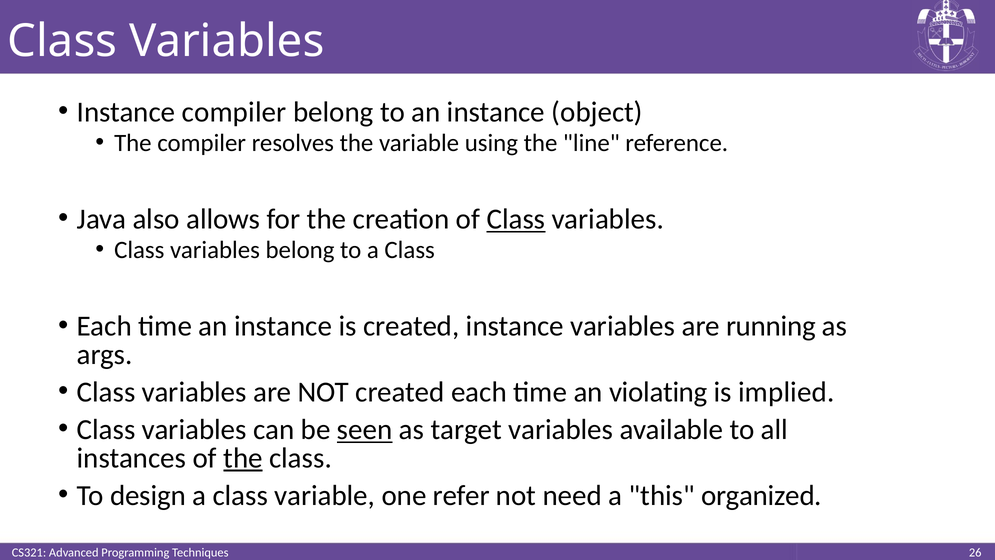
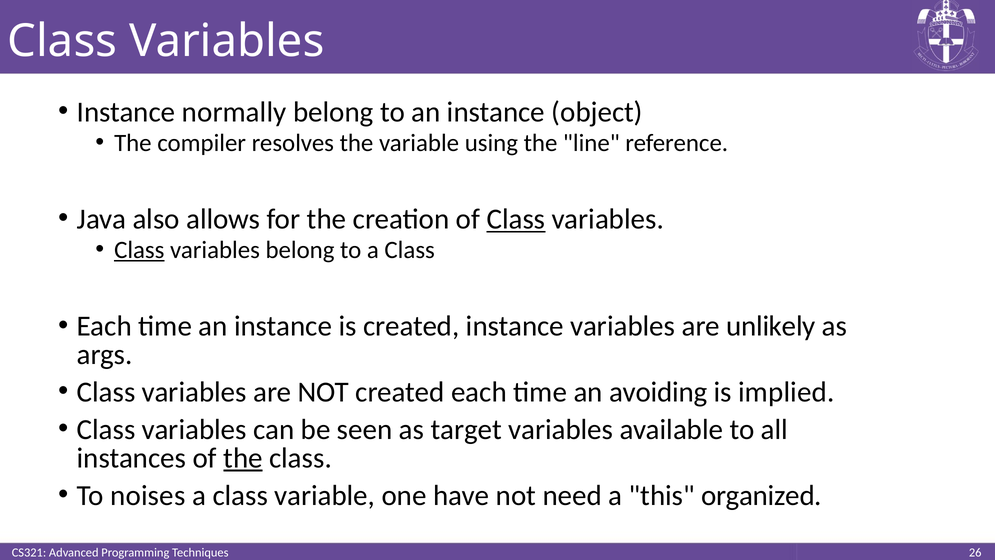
Instance compiler: compiler -> normally (234, 112)
Class underline: none -> present (139, 250)
running: running -> unlikely (771, 326)
violating: violating -> avoiding (658, 392)
seen underline: present -> none (365, 429)
design: design -> noises (148, 495)
refer: refer -> have (461, 495)
